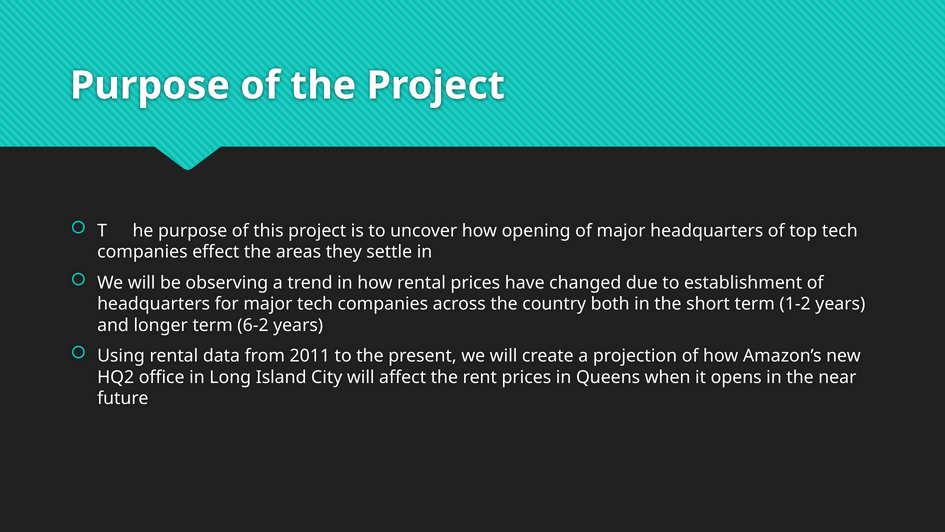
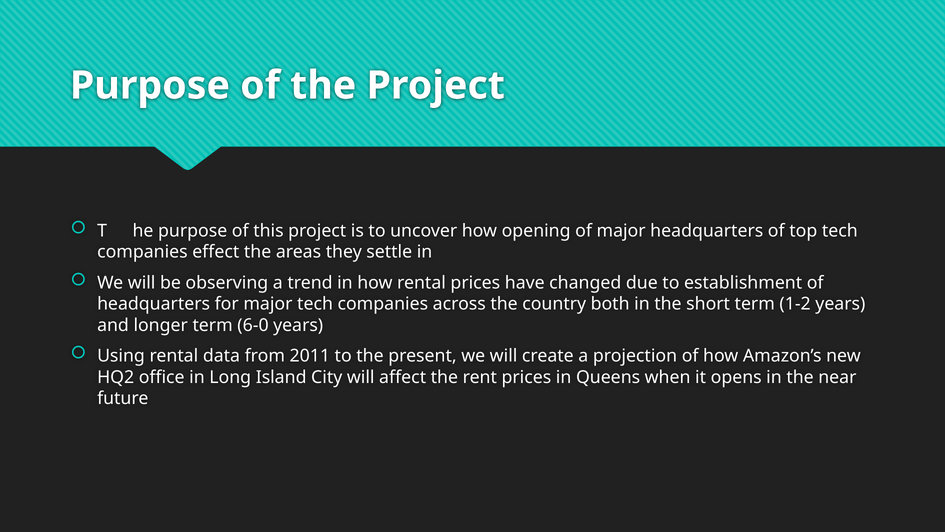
6-2: 6-2 -> 6-0 (253, 325)
